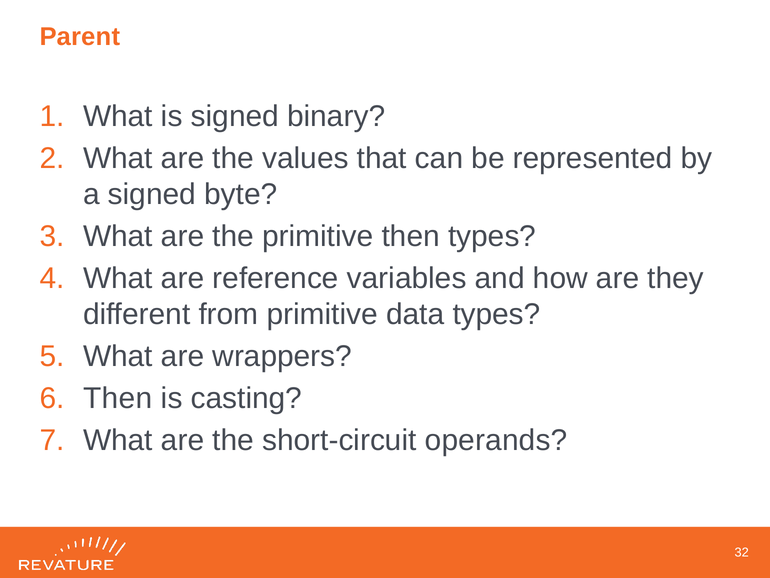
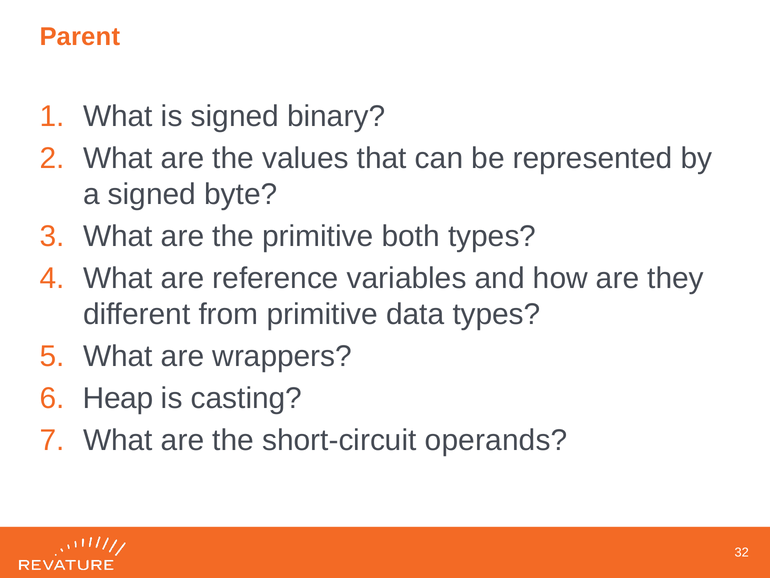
primitive then: then -> both (411, 236)
Then: Then -> Heap (118, 398)
